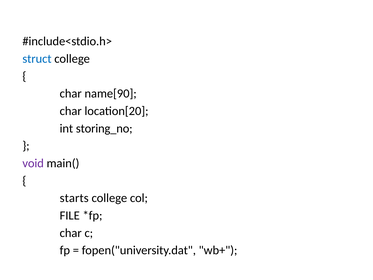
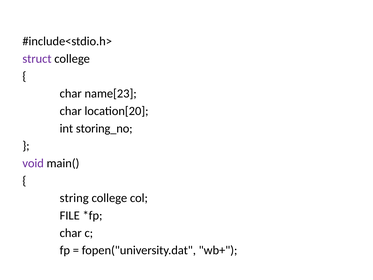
struct colour: blue -> purple (37, 59)
name[90: name[90 -> name[23 (111, 93)
starts: starts -> string (74, 198)
